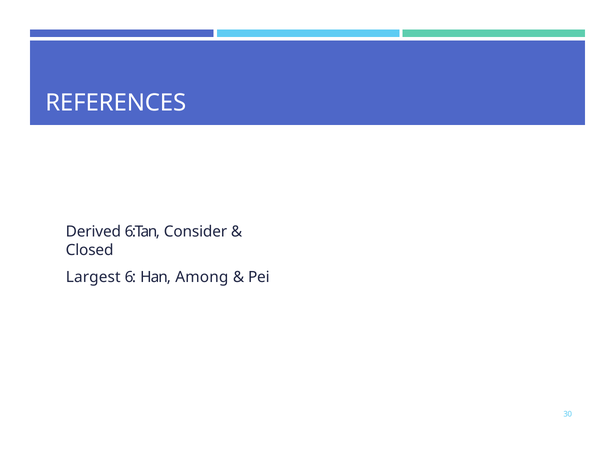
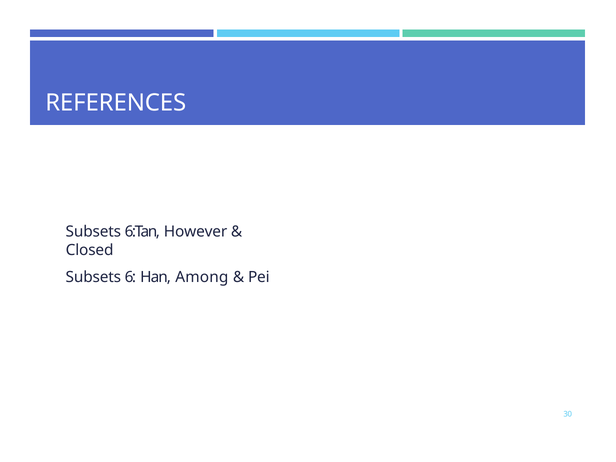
Derived: Derived -> Subsets (93, 232)
Consider: Consider -> However (196, 232)
Largest: Largest -> Subsets (93, 277)
